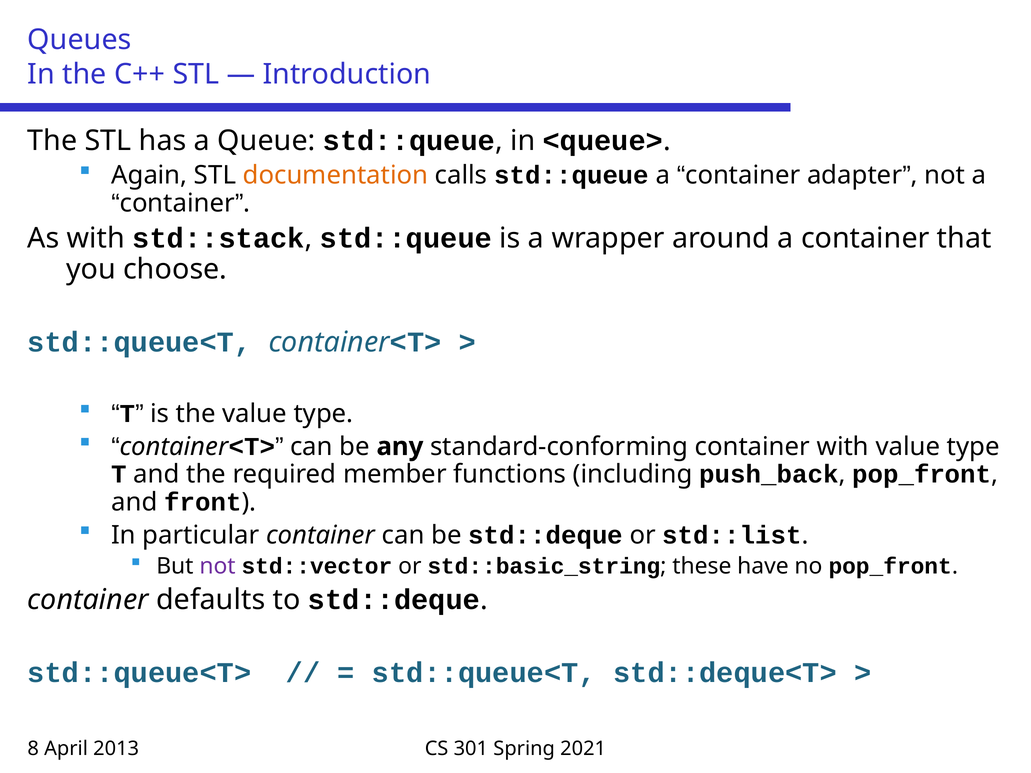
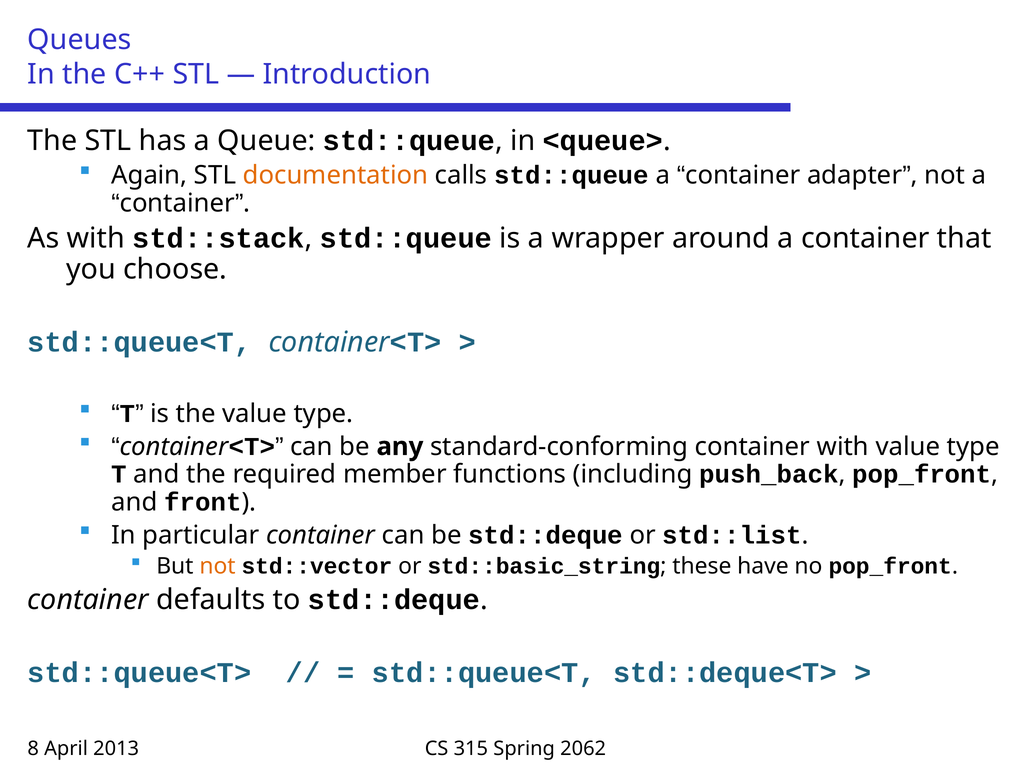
not colour: purple -> orange (218, 566)
301: 301 -> 315 (471, 749)
2021: 2021 -> 2062 (583, 749)
